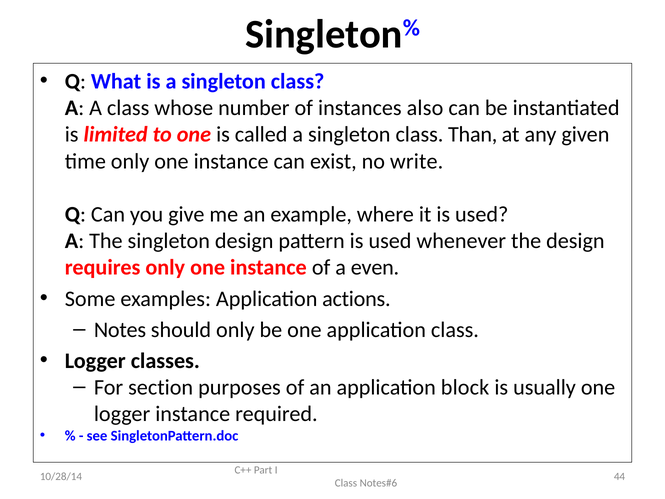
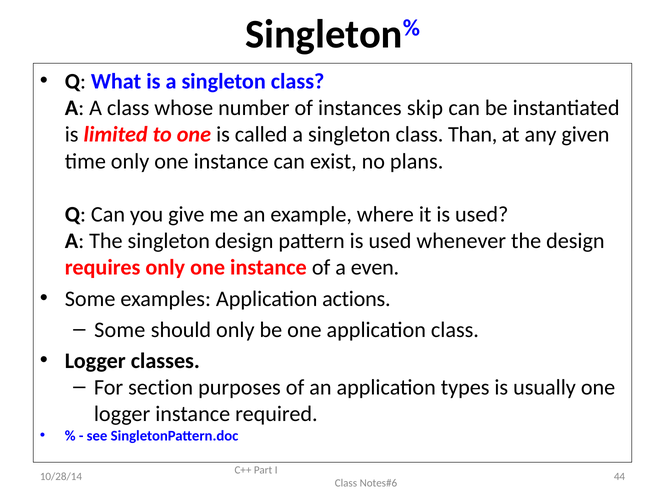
also: also -> skip (425, 108)
write: write -> plans (417, 161)
Notes: Notes -> Some (120, 330)
block: block -> types (465, 387)
